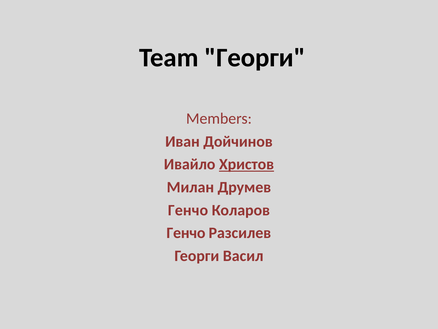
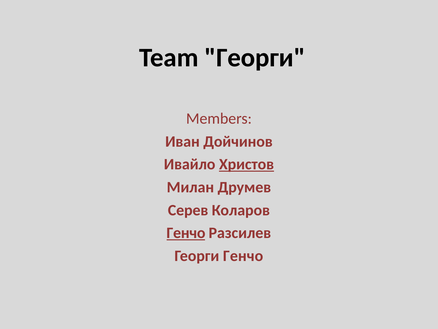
Генчо: Генчо -> Серев (188, 210)
Генчо underline: none -> present (186, 233)
Георги Васил: Васил -> Генчо (243, 256)
